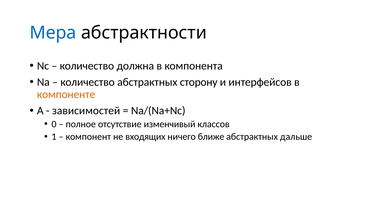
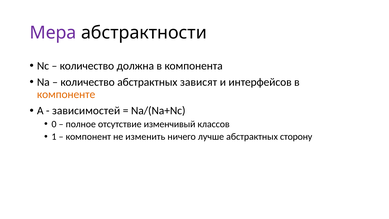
Мера colour: blue -> purple (53, 33)
сторону: сторону -> зависят (199, 82)
входящих: входящих -> изменить (145, 137)
ближе: ближе -> лучше (211, 137)
дальше: дальше -> сторону (296, 137)
